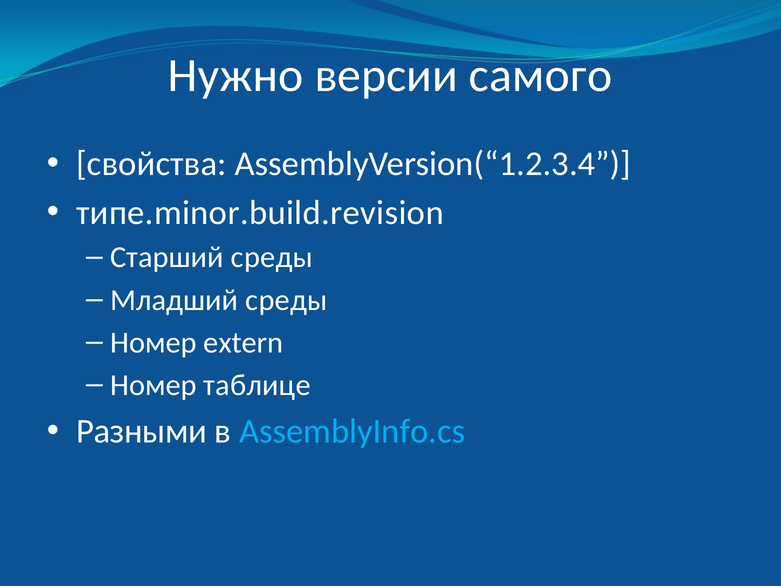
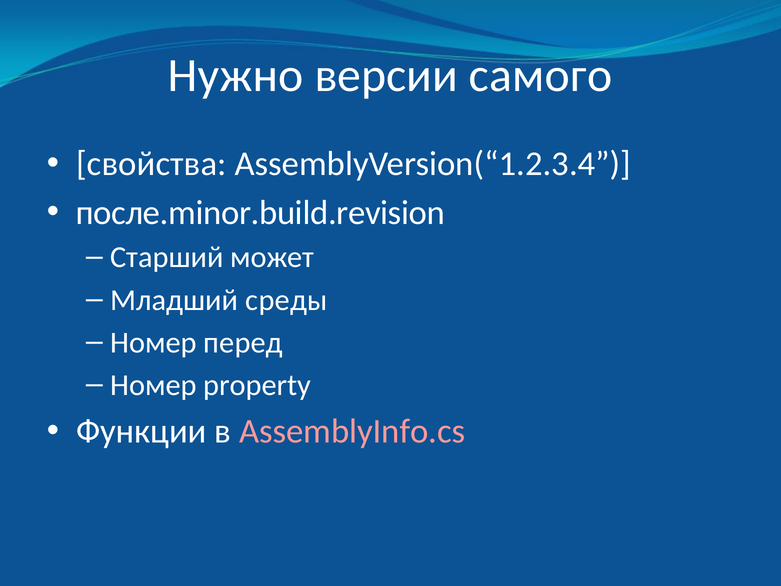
типе.minor.build.revision: типе.minor.build.revision -> после.minor.build.revision (260, 212)
Старший среды: среды -> может (272, 257)
extern: extern -> перед (243, 342)
таблице: таблице -> property (257, 385)
Разными: Разными -> Функции (141, 431)
AssemblyInfo.cs colour: light blue -> pink (352, 431)
